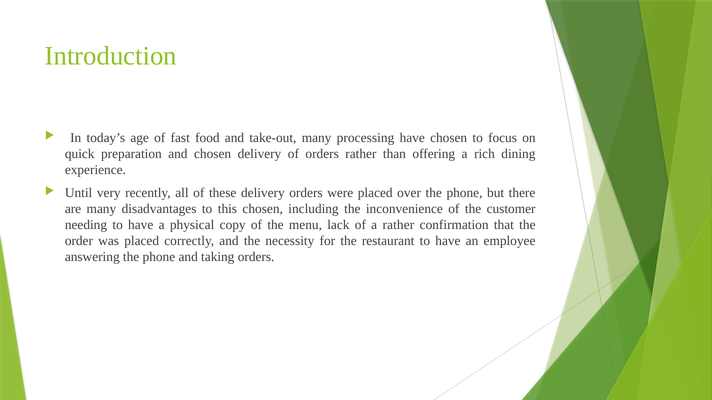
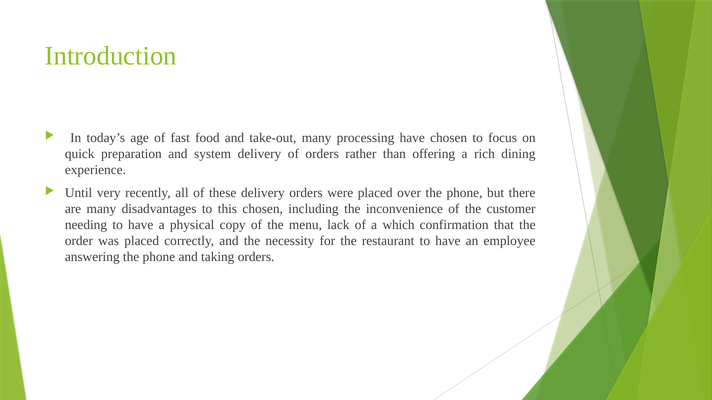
and chosen: chosen -> system (213, 154)
a rather: rather -> which (399, 225)
